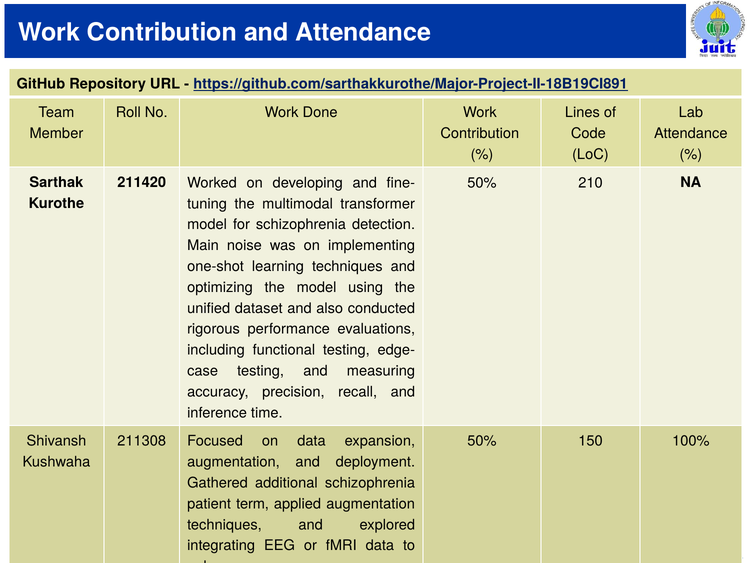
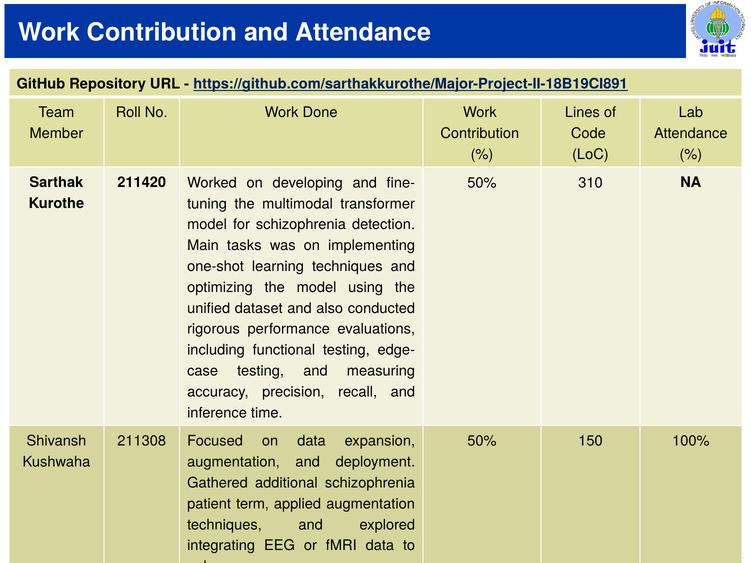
210: 210 -> 310 (590, 183)
noise: noise -> tasks (244, 246)
